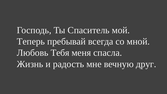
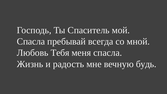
Теперь: Теперь -> Спасла (31, 41)
друг: друг -> будь (146, 64)
